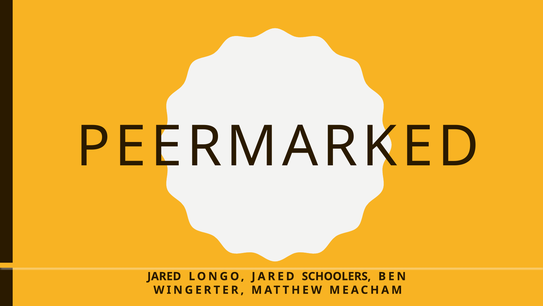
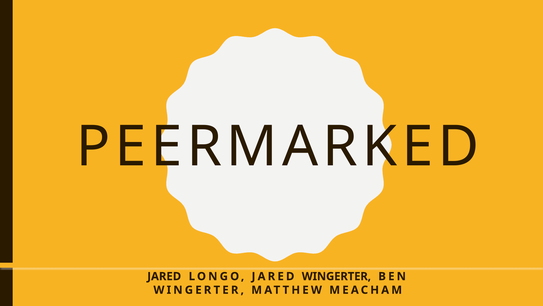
JARED SCHOOLERS: SCHOOLERS -> WINGERTER (336, 276)
